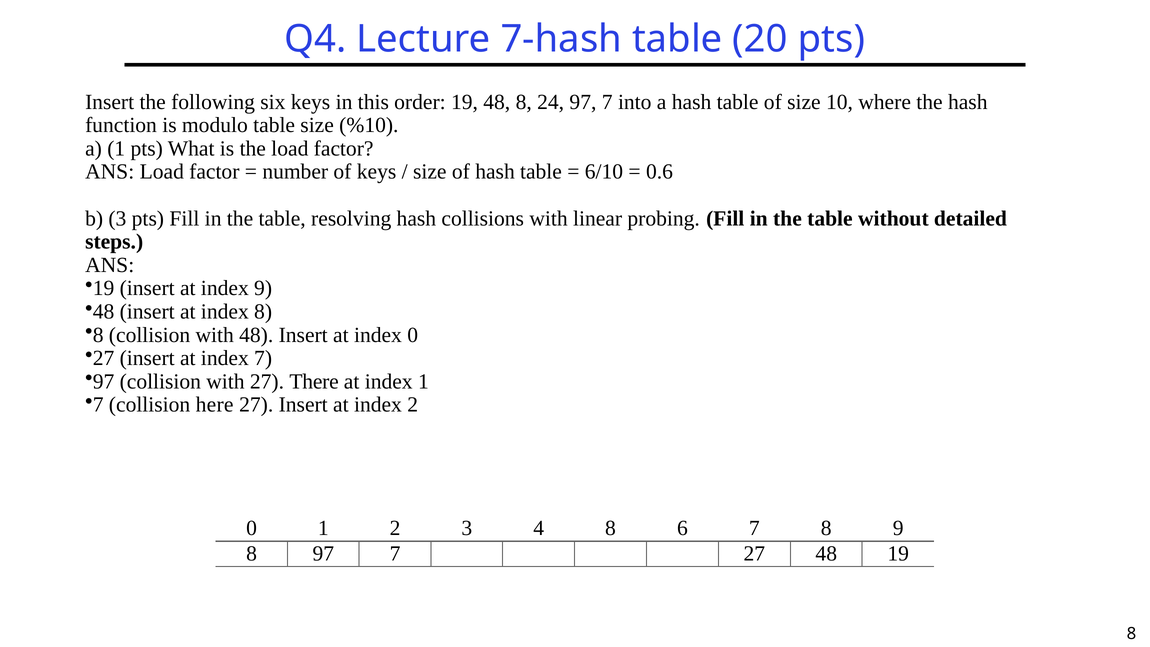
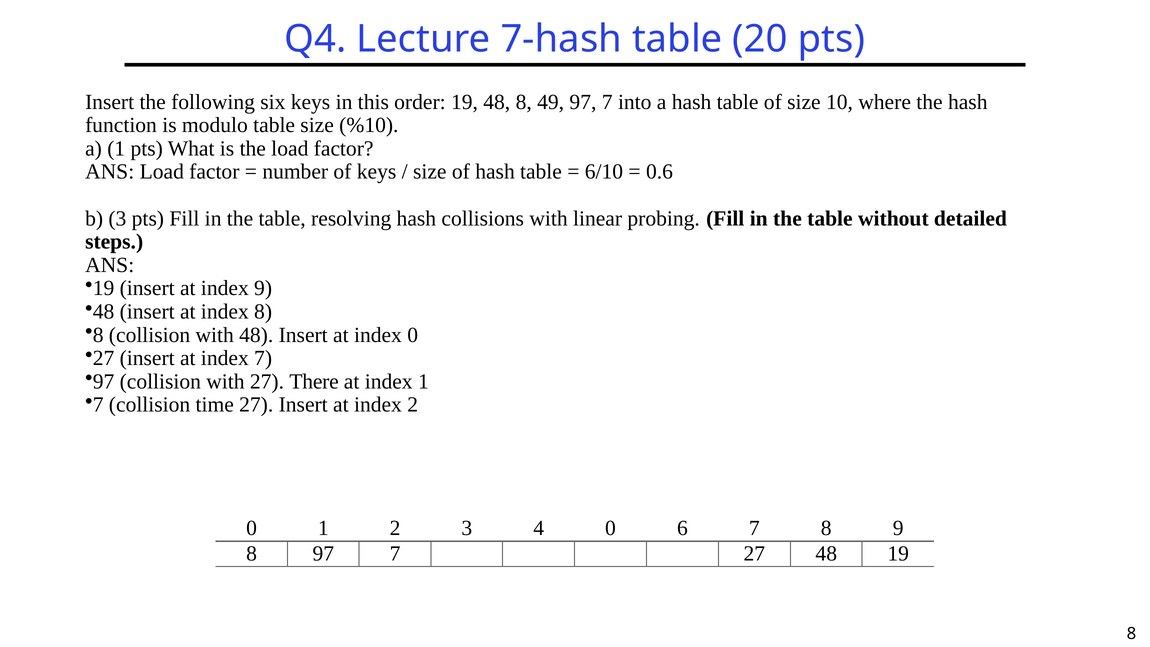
24: 24 -> 49 (551, 102)
here: here -> time (215, 405)
4 8: 8 -> 0 (610, 528)
